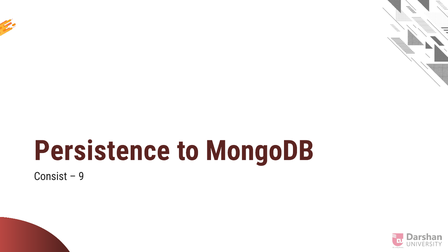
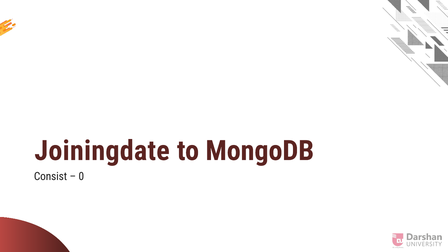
Persistence: Persistence -> Joiningdate (102, 151)
9: 9 -> 0 (81, 176)
